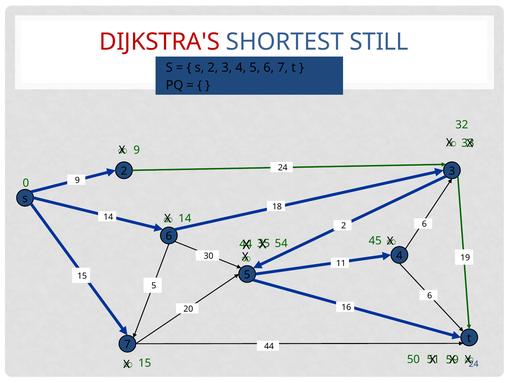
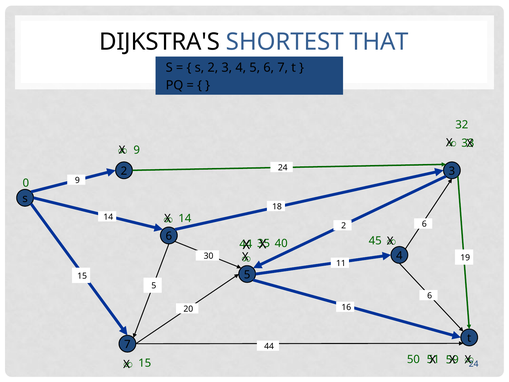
DIJKSTRA'S colour: red -> black (159, 42)
STILL: STILL -> THAT (379, 42)
54: 54 -> 40 (281, 243)
